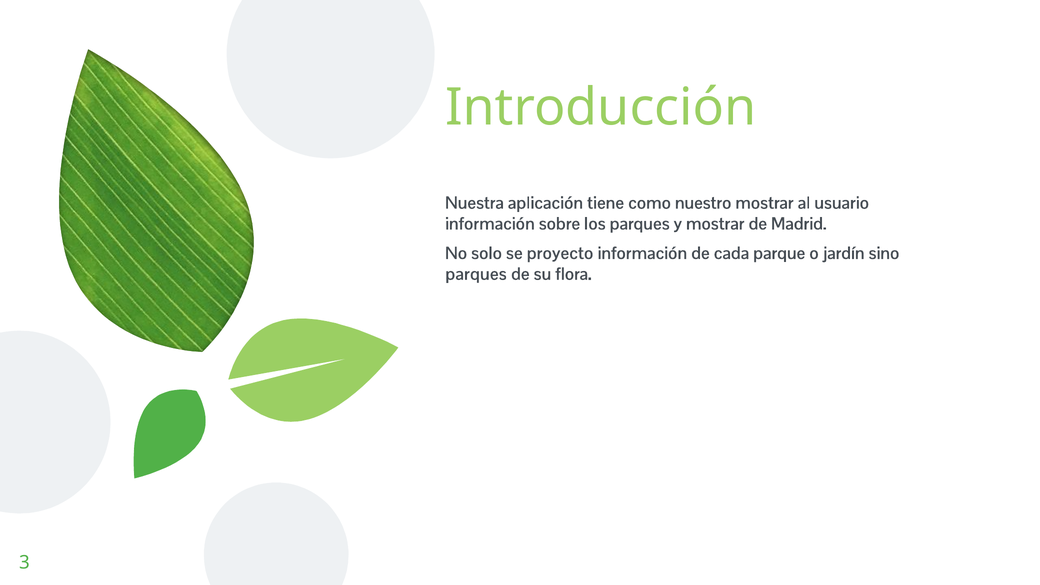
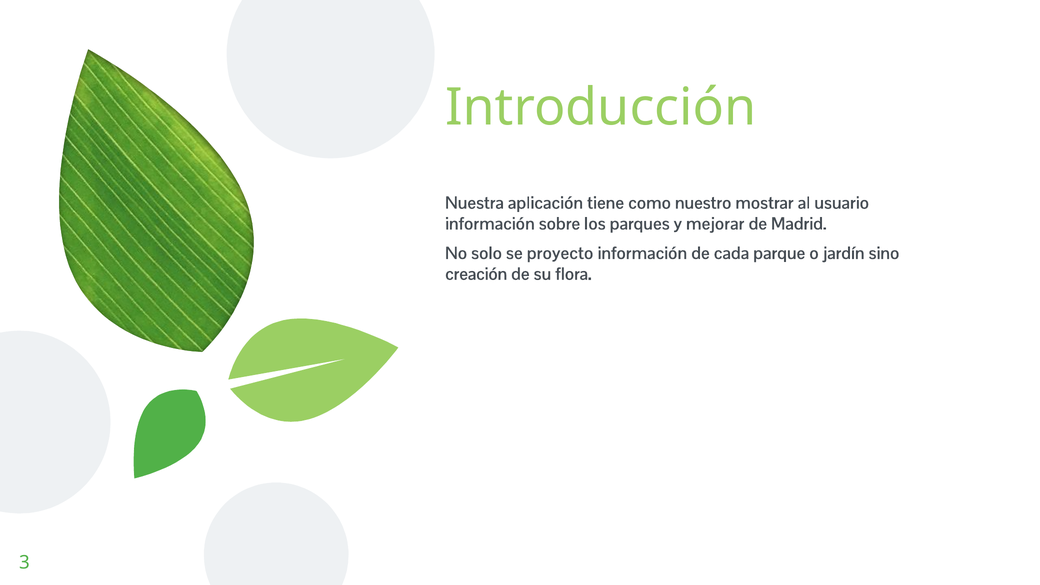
y mostrar: mostrar -> mejorar (715, 224)
parques: parques -> creación (476, 274)
